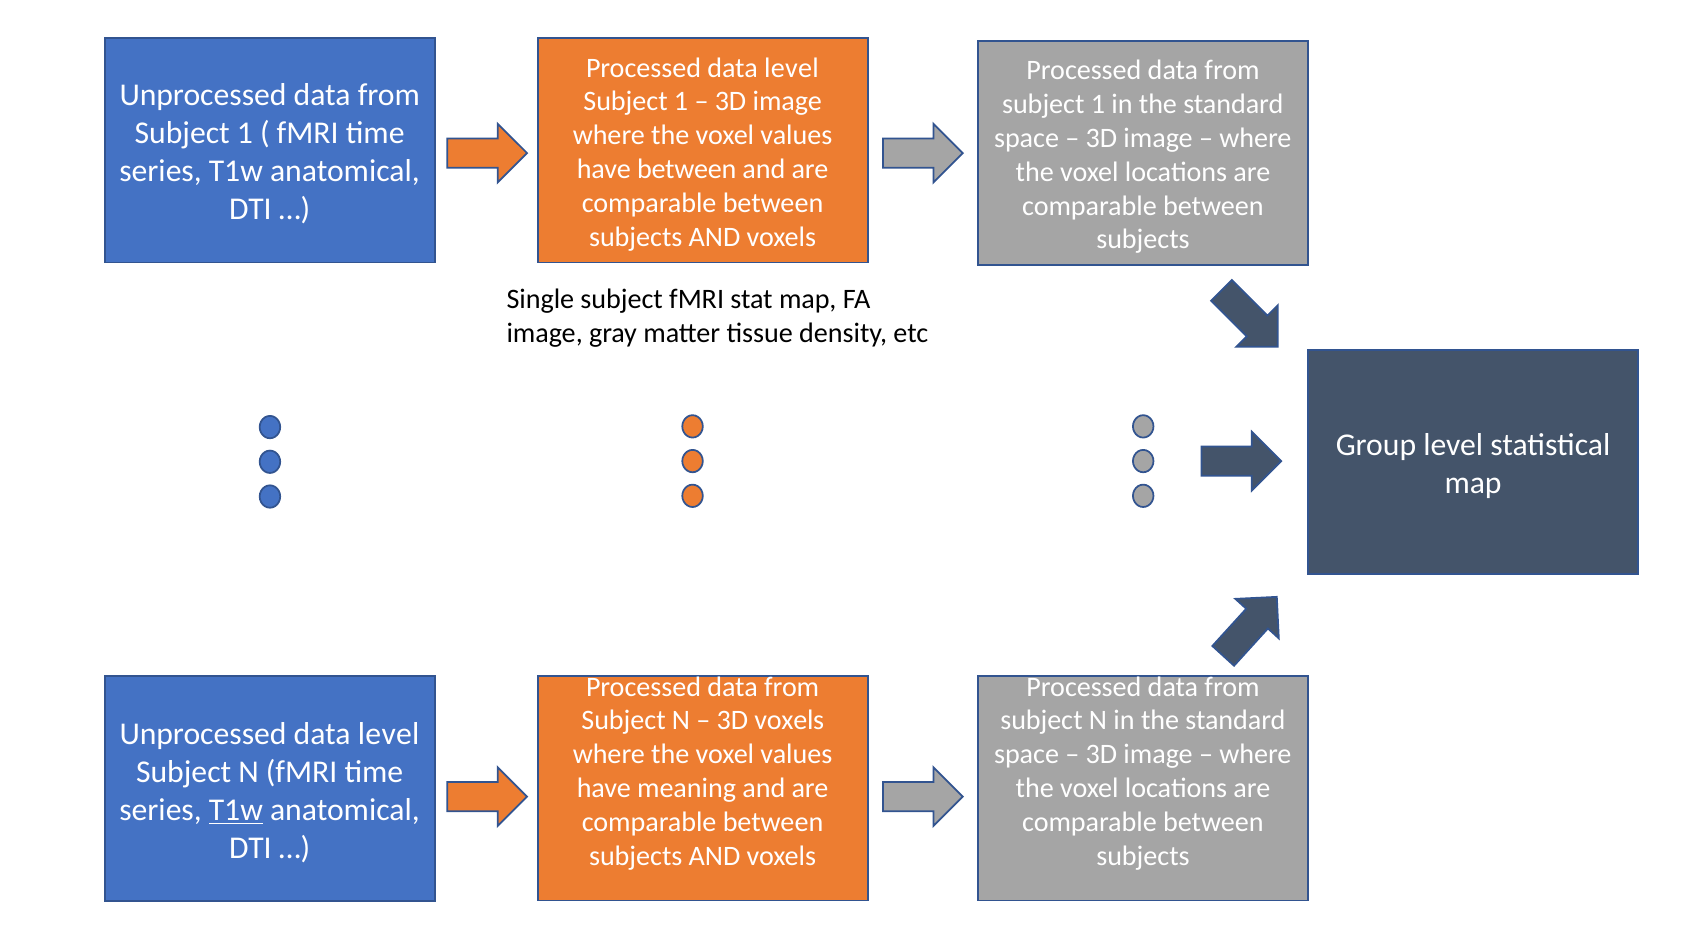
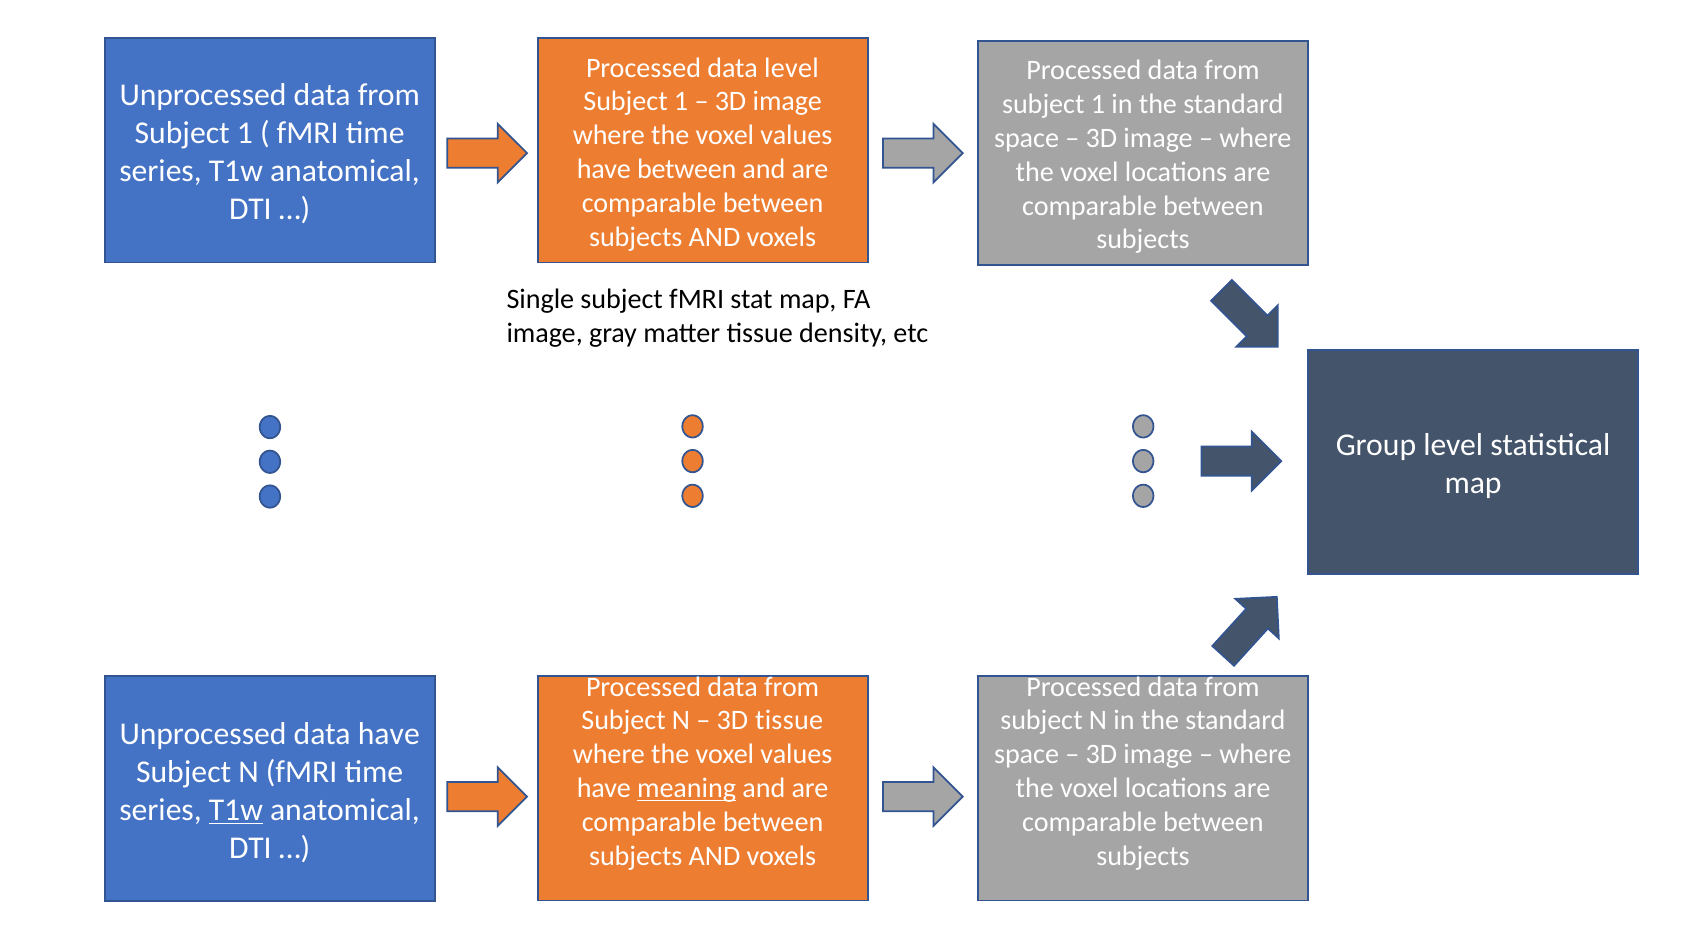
3D voxels: voxels -> tissue (789, 720)
Unprocessed data level: level -> have (389, 733)
meaning underline: none -> present (687, 788)
